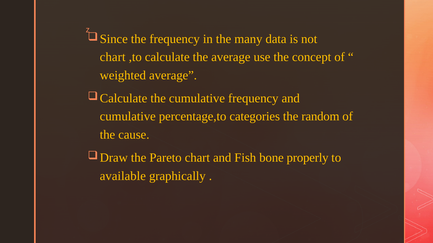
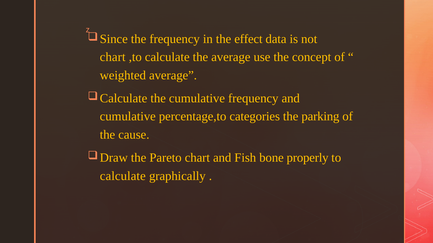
many: many -> effect (248, 39)
random: random -> parking (320, 117)
available: available -> calculate (123, 176)
